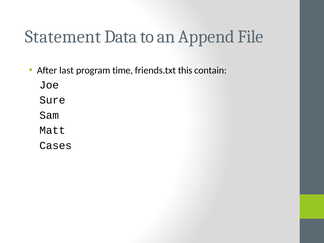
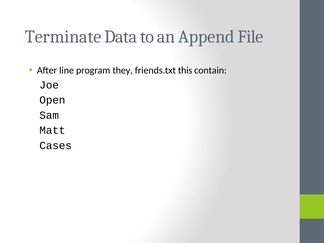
Statement: Statement -> Terminate (63, 37)
last: last -> line (67, 70)
time: time -> they (123, 70)
Sure: Sure -> Open (52, 100)
